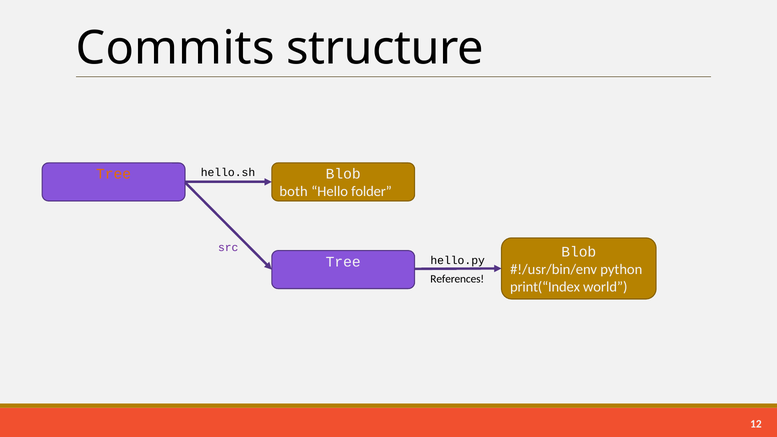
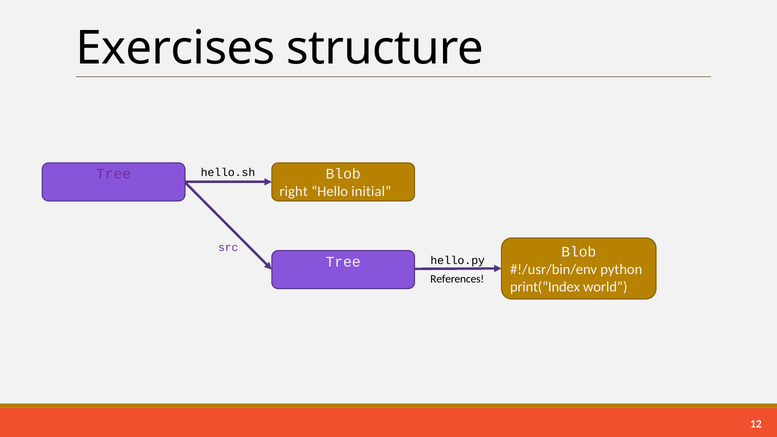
Commits: Commits -> Exercises (175, 48)
Tree colour: orange -> purple (114, 174)
both: both -> right (294, 192)
folder: folder -> initial (371, 192)
